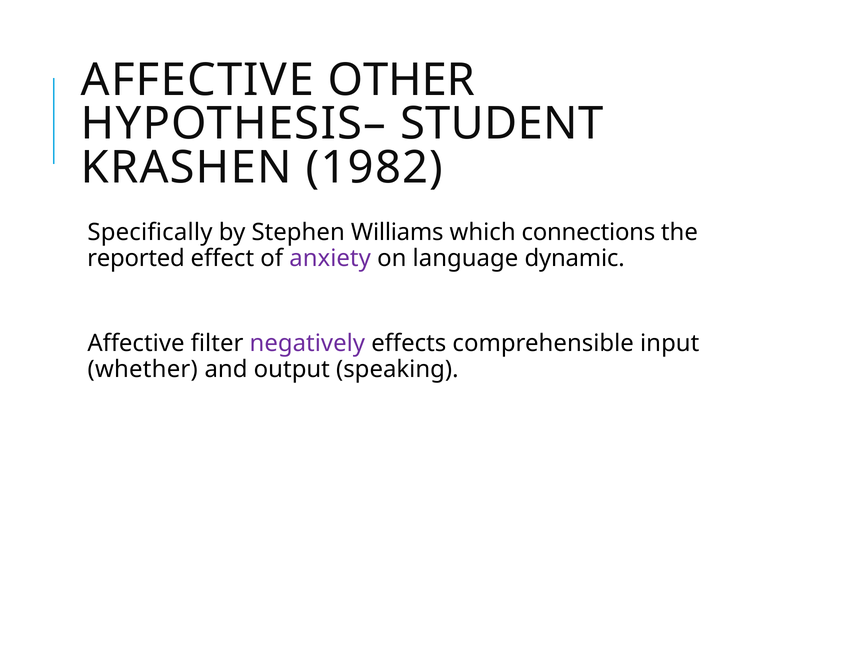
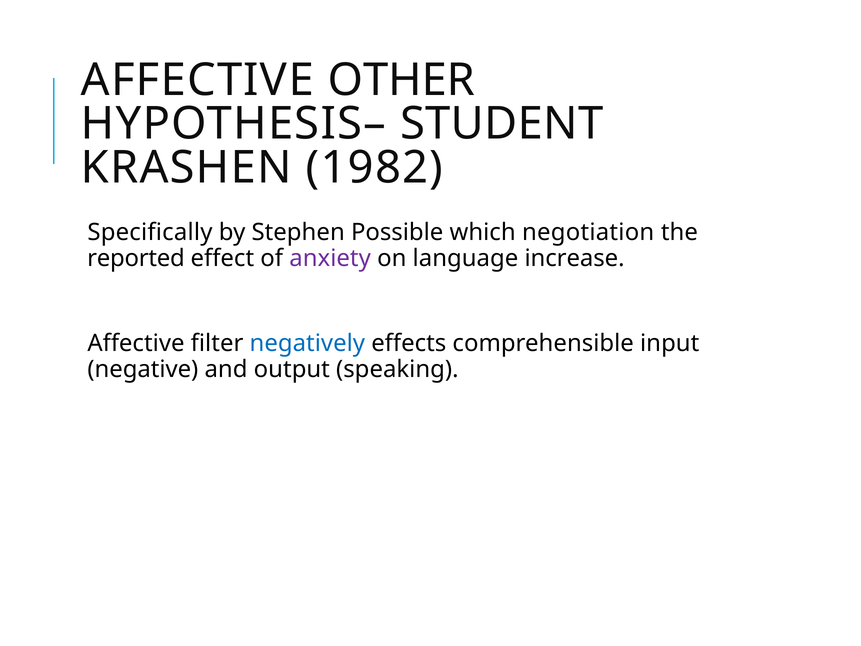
Williams: Williams -> Possible (397, 232)
connections: connections -> negotiation (588, 232)
dynamic: dynamic -> increase (575, 258)
negatively colour: purple -> blue (307, 343)
whether: whether -> negative (143, 369)
